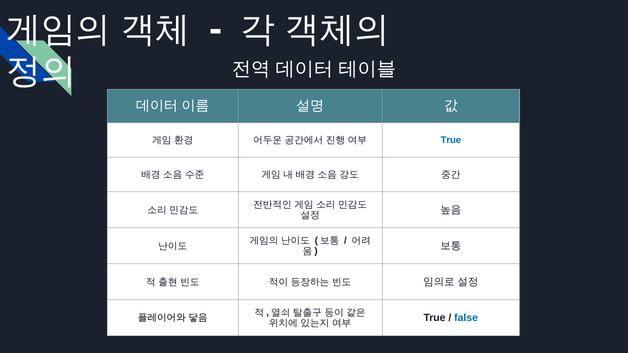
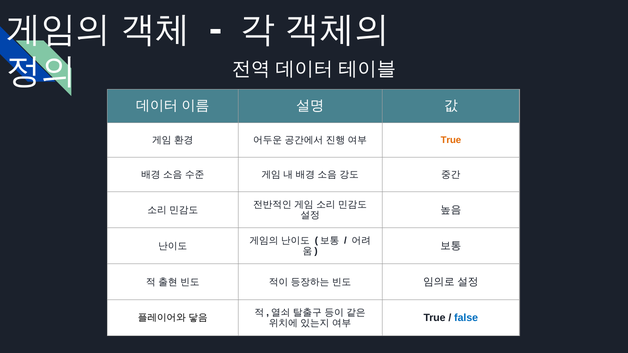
True colour: blue -> orange (451, 140)
